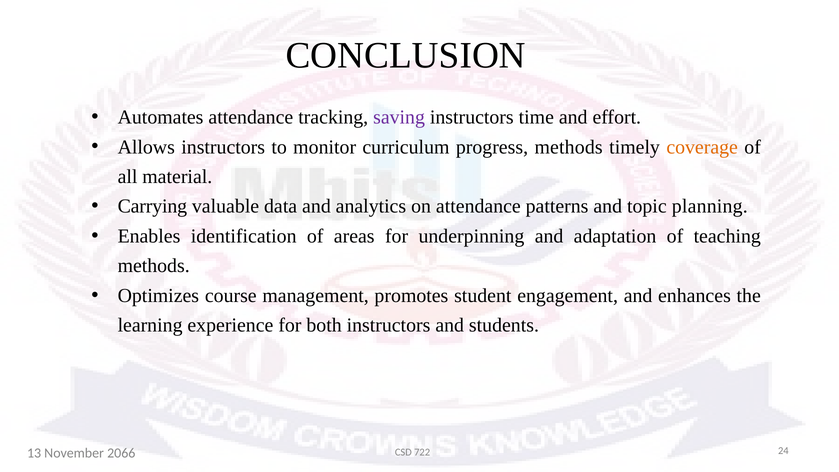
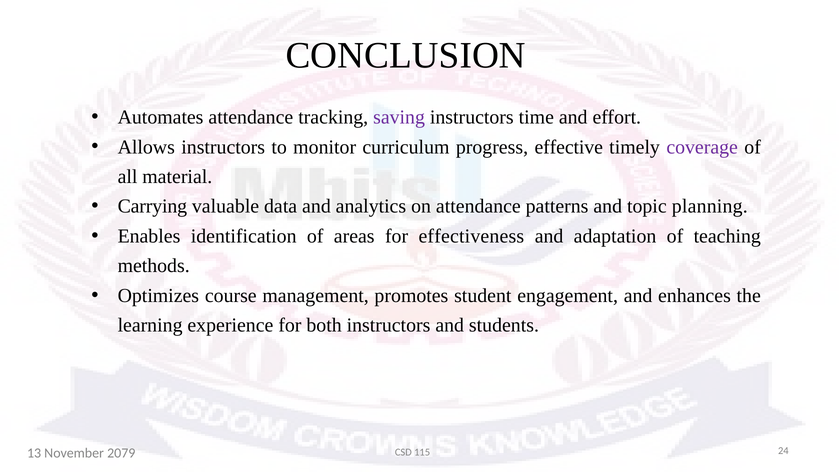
progress methods: methods -> effective (569, 147)
coverage colour: orange -> purple (702, 147)
underpinning: underpinning -> effectiveness (471, 236)
2066: 2066 -> 2079 (121, 453)
722: 722 -> 115 (422, 452)
